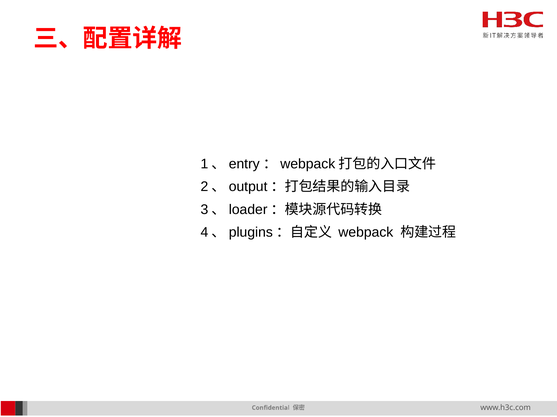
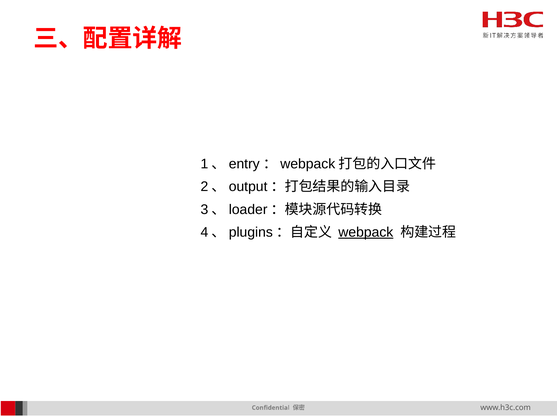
webpack underline: none -> present (366, 233)
